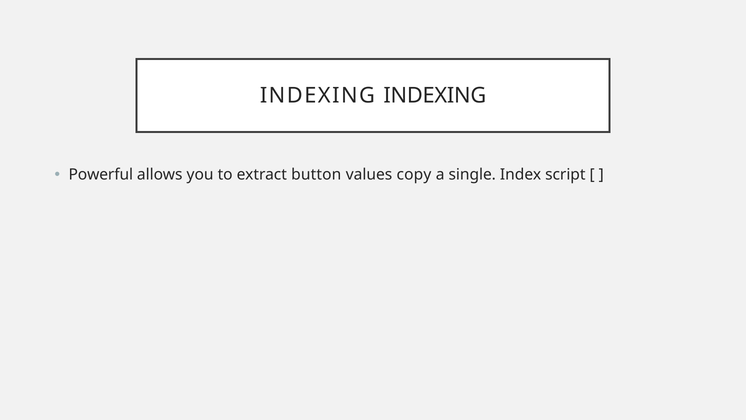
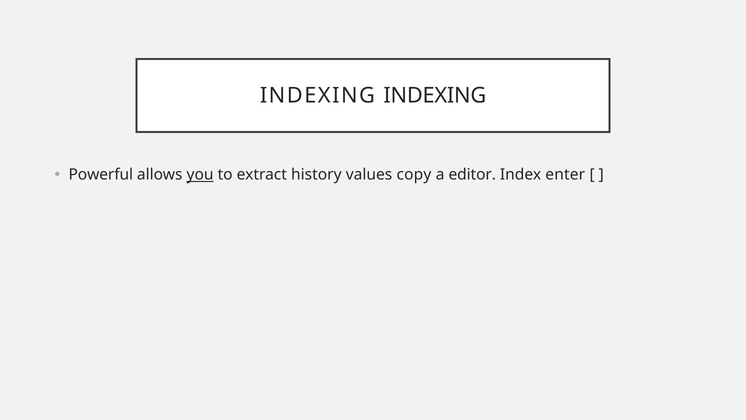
you underline: none -> present (200, 175)
button: button -> history (316, 175)
single: single -> editor (472, 175)
script: script -> enter (565, 175)
